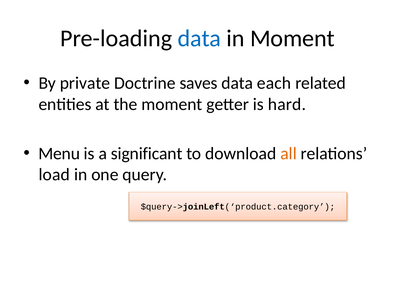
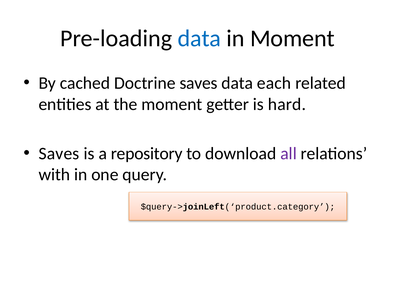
private: private -> cached (85, 83)
Menu: Menu -> Saves (59, 153)
significant: significant -> repository (147, 153)
all colour: orange -> purple (289, 153)
load: load -> with (54, 174)
